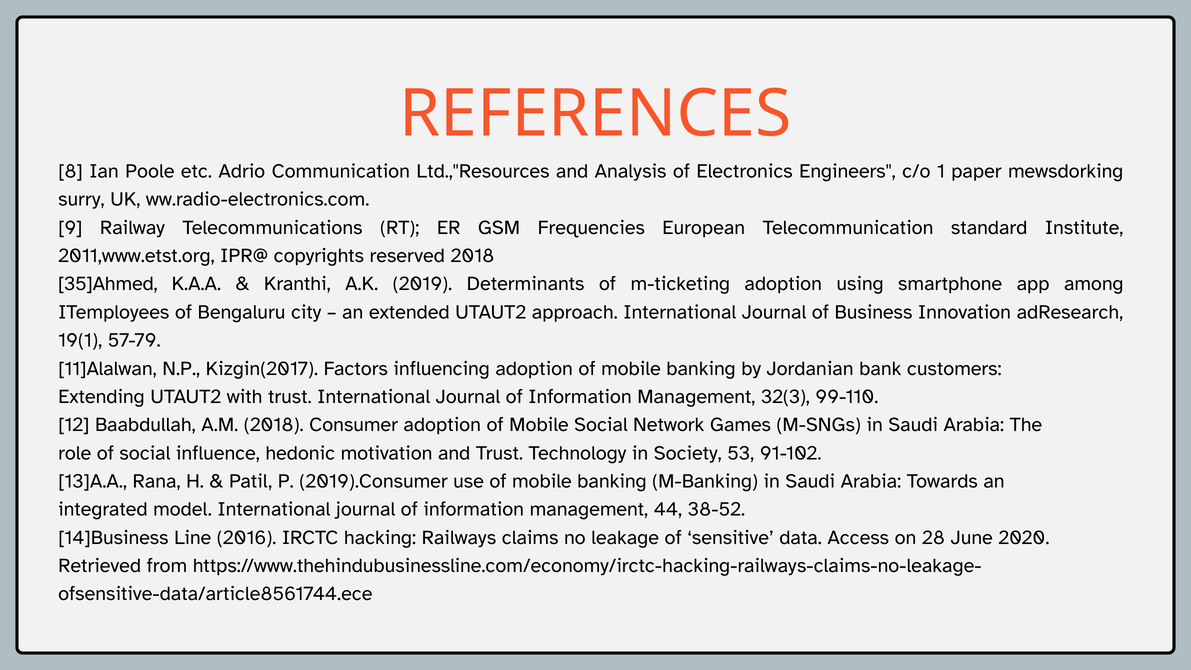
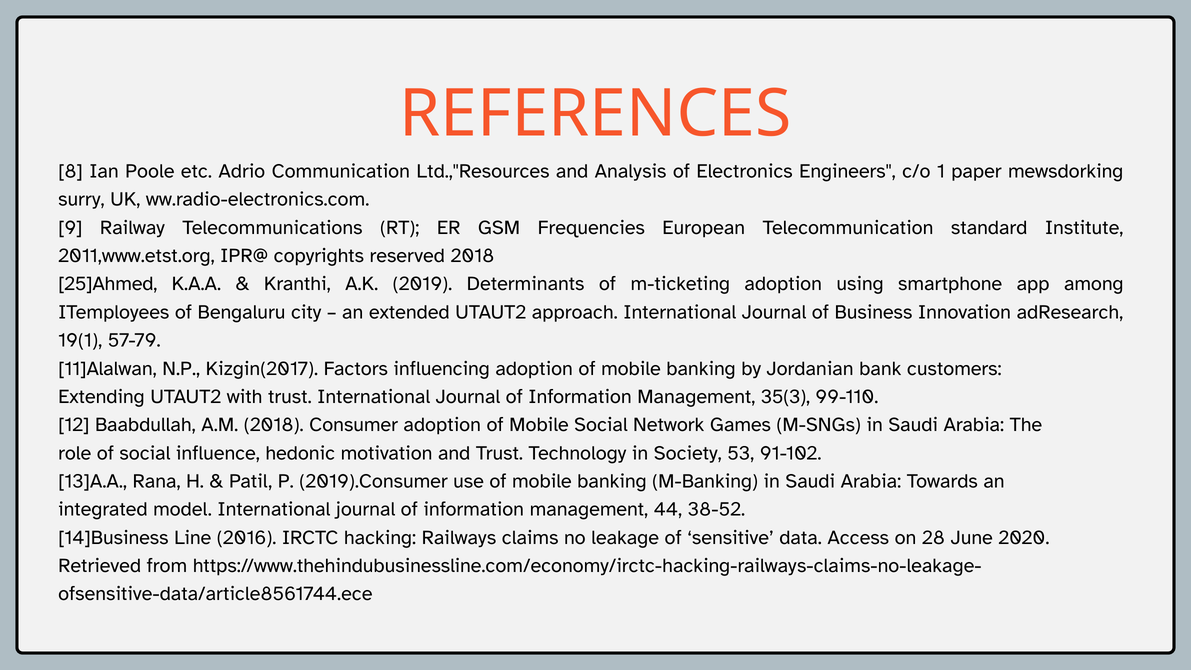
35]Ahmed: 35]Ahmed -> 25]Ahmed (108, 284)
32(3: 32(3 -> 35(3 (785, 397)
